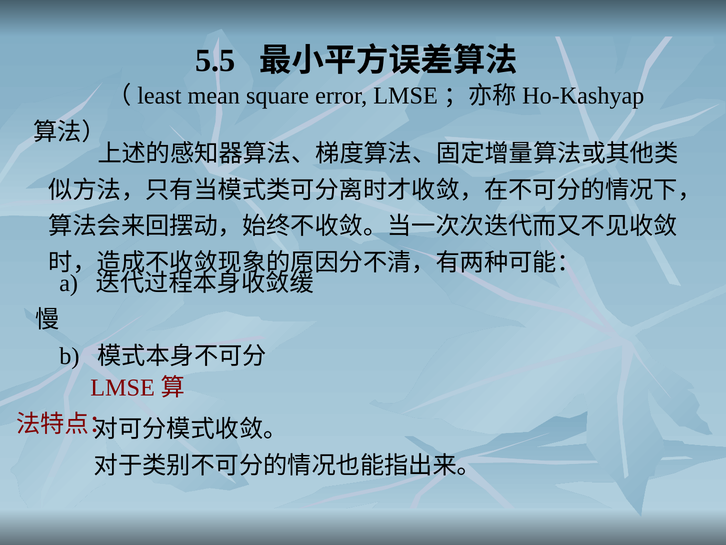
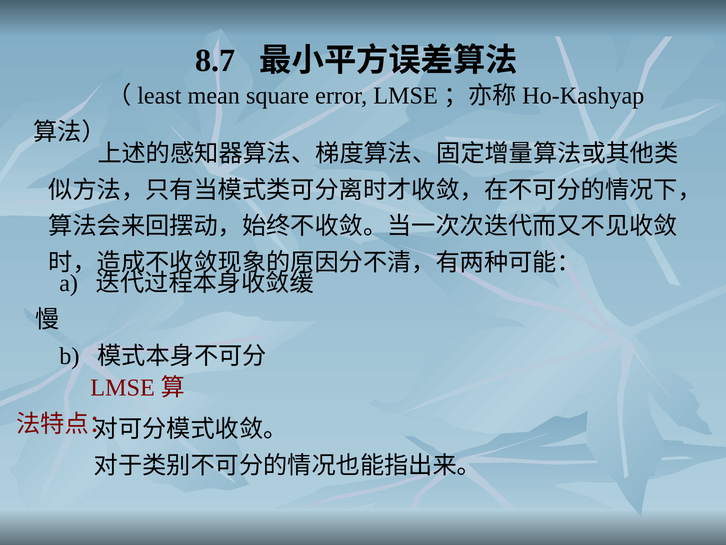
5.5: 5.5 -> 8.7 (215, 60)
